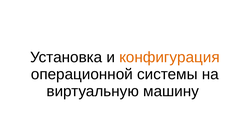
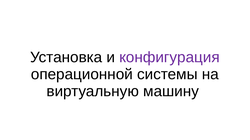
конфигурация colour: orange -> purple (169, 57)
